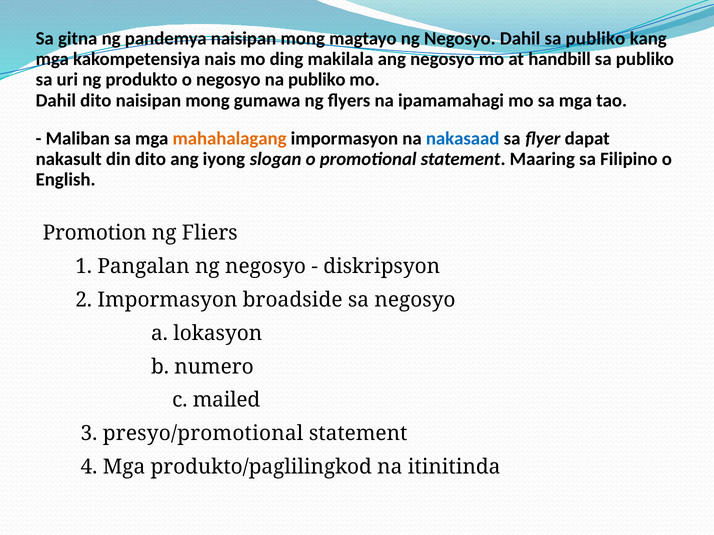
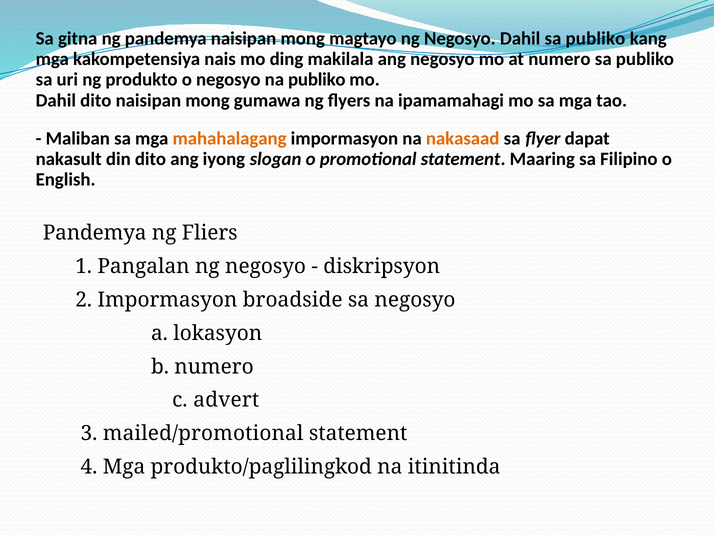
at handbill: handbill -> numero (559, 59)
nakasaad colour: blue -> orange (463, 138)
Promotion: Promotion -> Pandemya (95, 233)
mailed: mailed -> advert (226, 400)
presyo/promotional: presyo/promotional -> mailed/promotional (203, 434)
